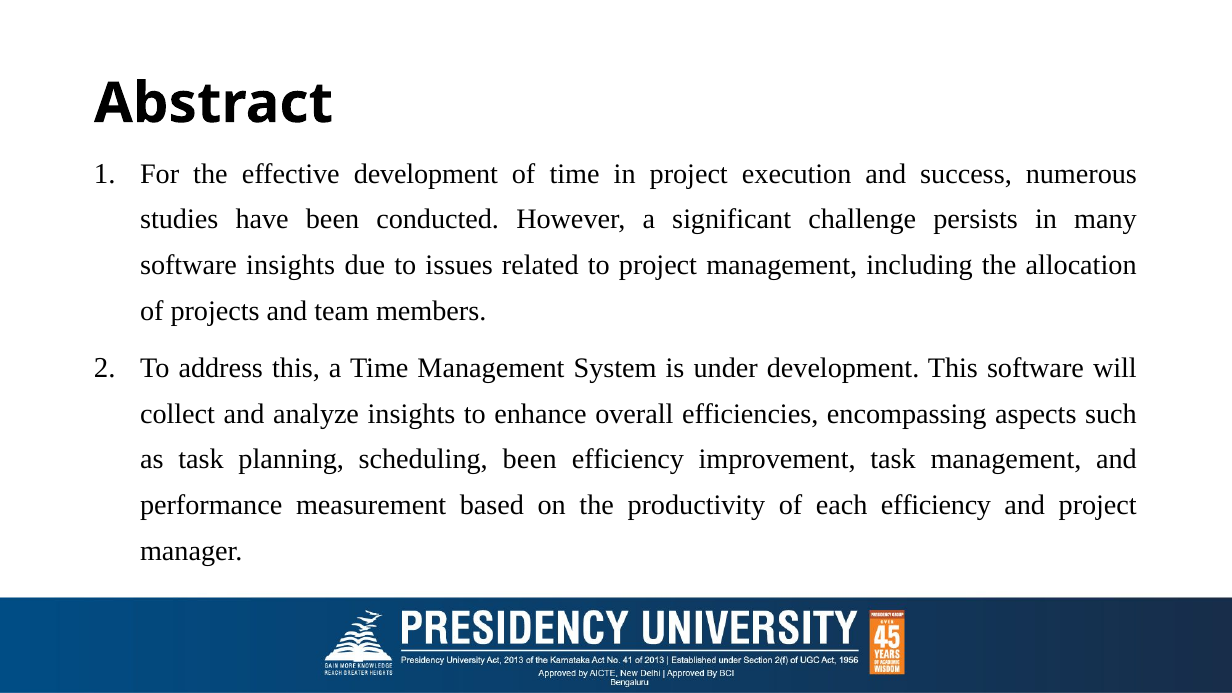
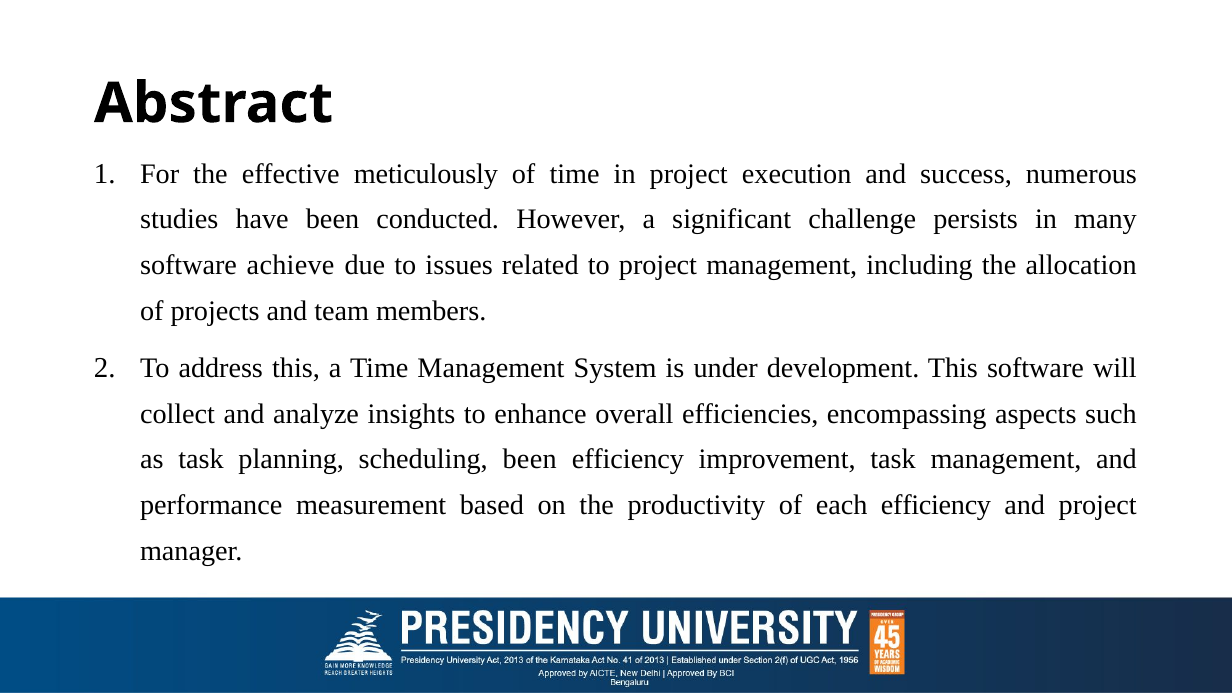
effective development: development -> meticulously (426, 174)
software insights: insights -> achieve (291, 265)
